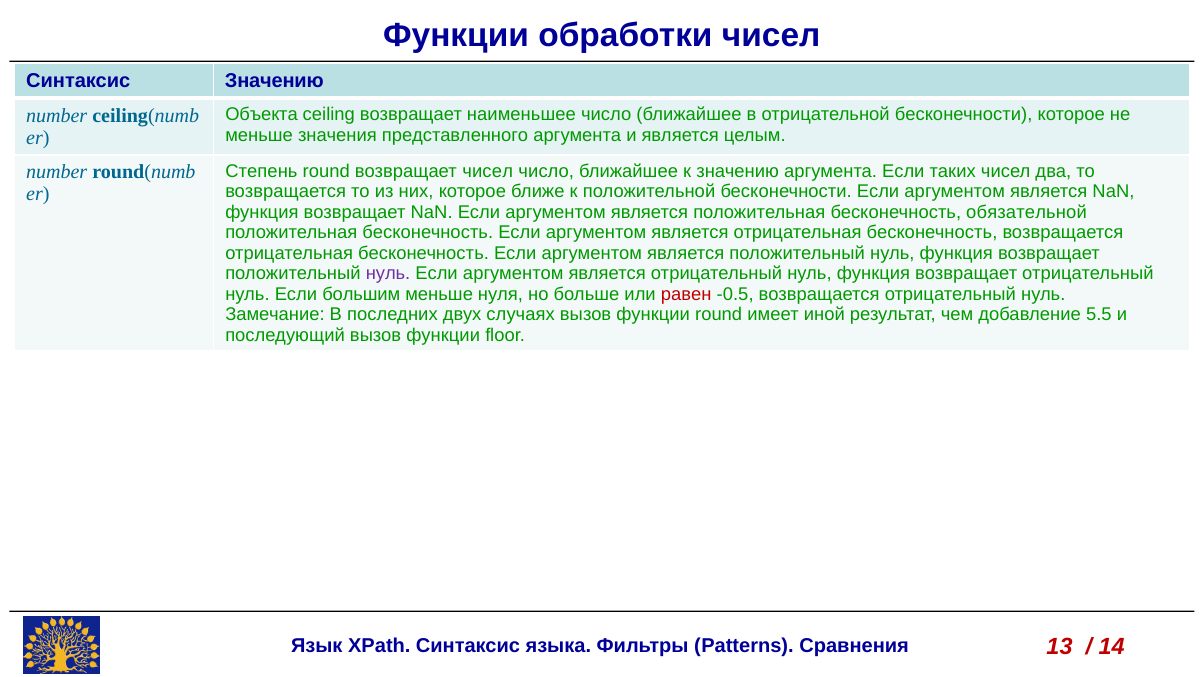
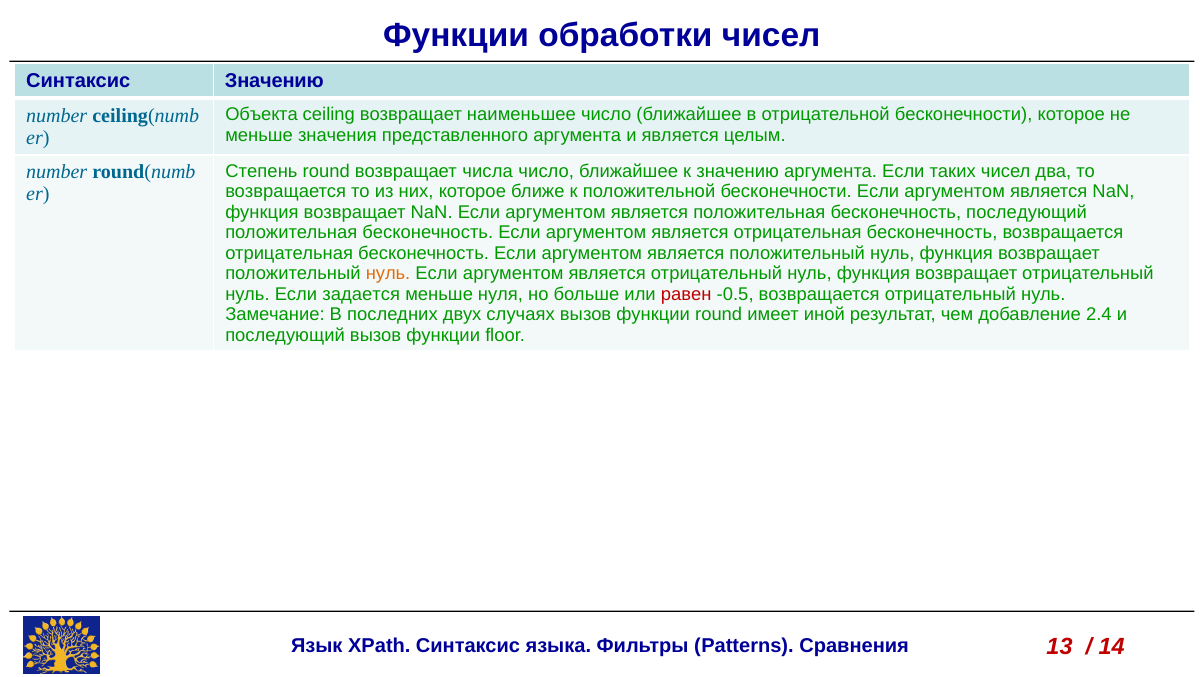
возвращает чисел: чисел -> числа (488, 171)
бесконечность обязательной: обязательной -> последующий (1027, 212)
нуль colour: purple -> orange (388, 274)
большим: большим -> задается (361, 294)
5.5: 5.5 -> 2.4 (1099, 315)
